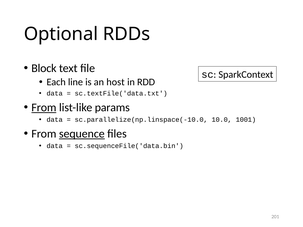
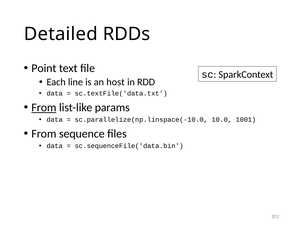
Optional: Optional -> Detailed (61, 34)
Block: Block -> Point (44, 68)
sequence underline: present -> none (82, 134)
